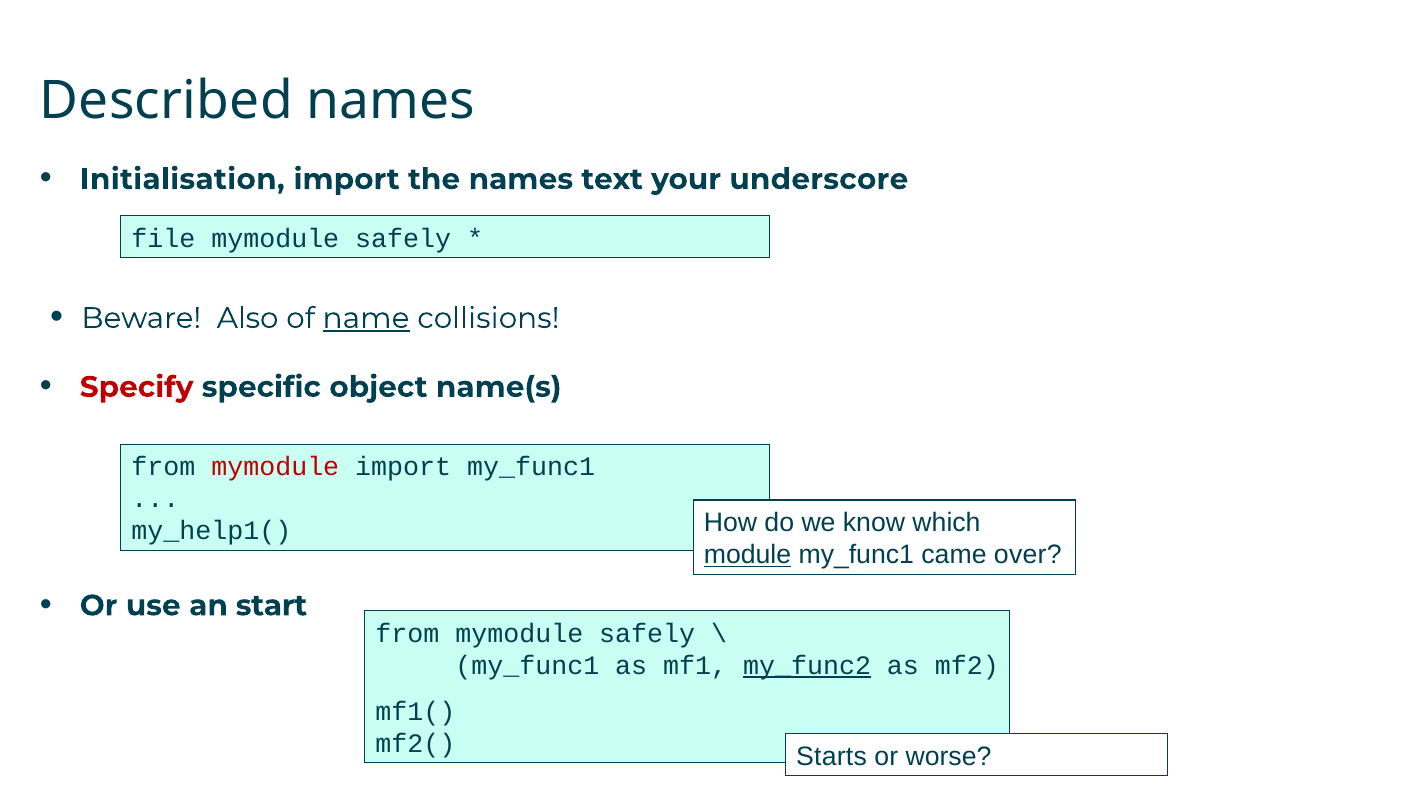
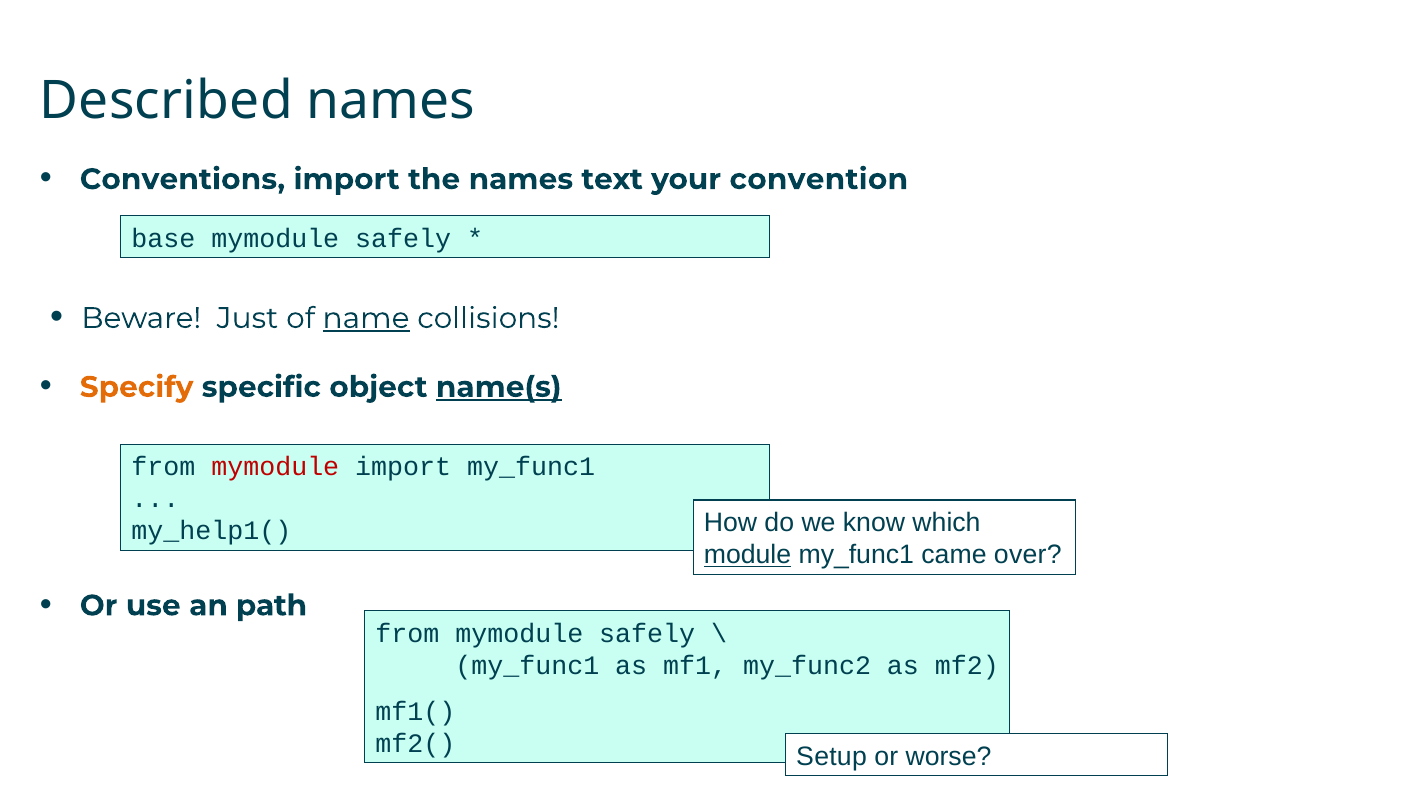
Initialisation: Initialisation -> Conventions (182, 179)
underscore: underscore -> convention (819, 179)
file: file -> base (163, 239)
Also: Also -> Just (247, 318)
Specify colour: red -> orange (137, 387)
name(s underline: none -> present (499, 387)
start: start -> path (271, 606)
my_func2 underline: present -> none (807, 666)
Starts: Starts -> Setup (832, 757)
